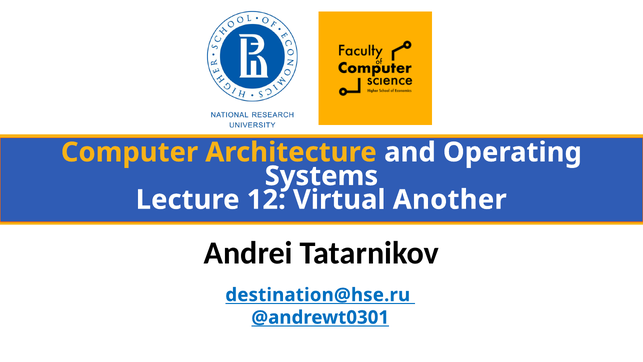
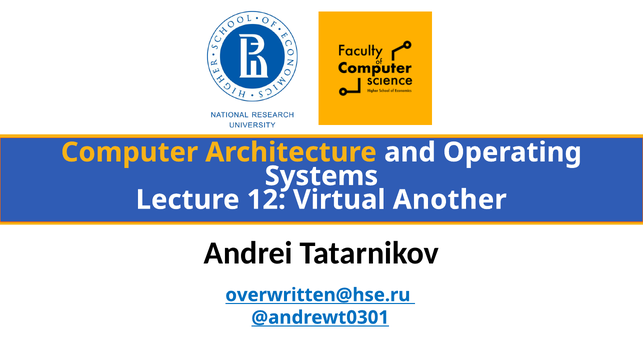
destination@hse.ru: destination@hse.ru -> overwritten@hse.ru (318, 295)
